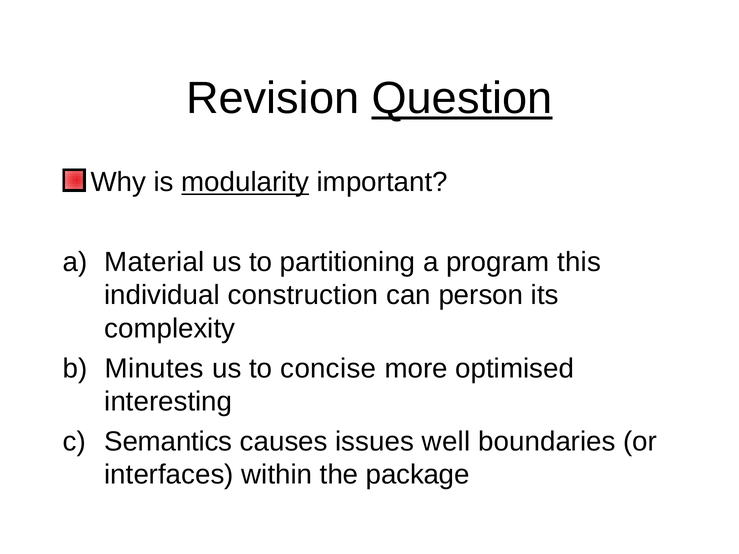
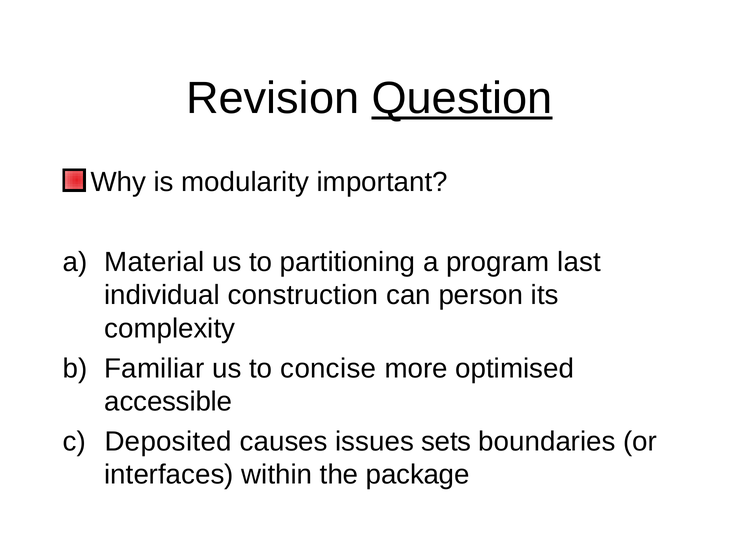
modularity underline: present -> none (245, 182)
this: this -> last (579, 262)
Minutes: Minutes -> Familiar (154, 369)
interesting: interesting -> accessible (168, 402)
Semantics: Semantics -> Deposited (168, 442)
well: well -> sets (446, 442)
